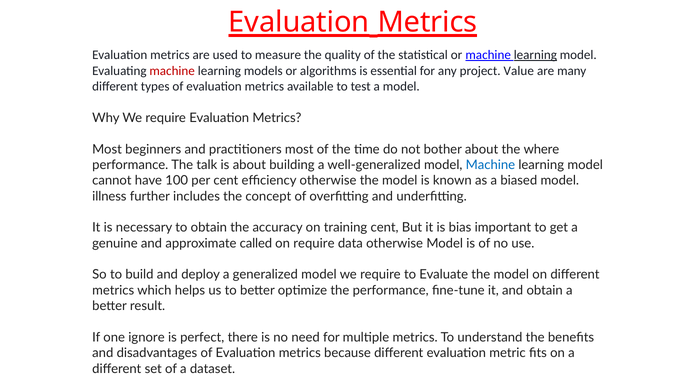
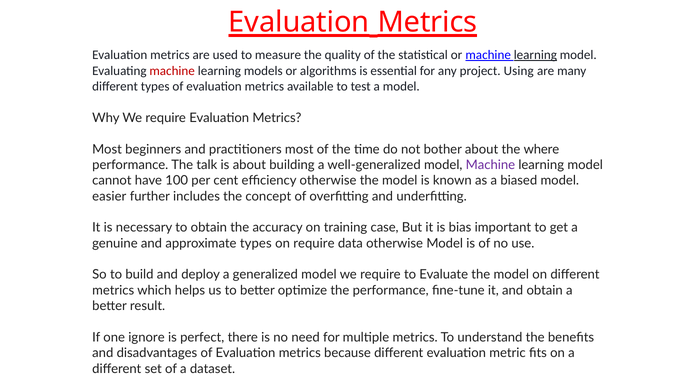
Value: Value -> Using (519, 71)
Machine colour: blue -> purple (490, 165)
illness: illness -> easier (109, 196)
training cent: cent -> case (385, 228)
approximate called: called -> types (256, 243)
